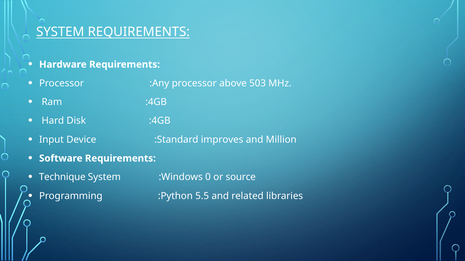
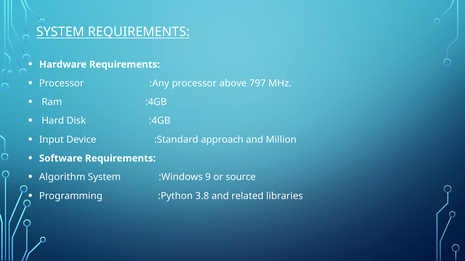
503: 503 -> 797 (258, 83)
improves: improves -> approach (222, 140)
Technique: Technique -> Algorithm (62, 177)
0: 0 -> 9 (208, 177)
5.5: 5.5 -> 3.8 (202, 196)
